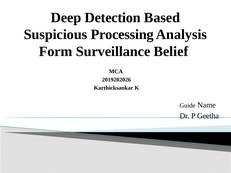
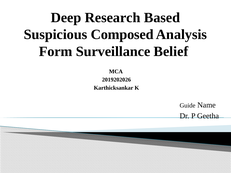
Detection: Detection -> Research (113, 18)
Processing: Processing -> Composed (122, 35)
